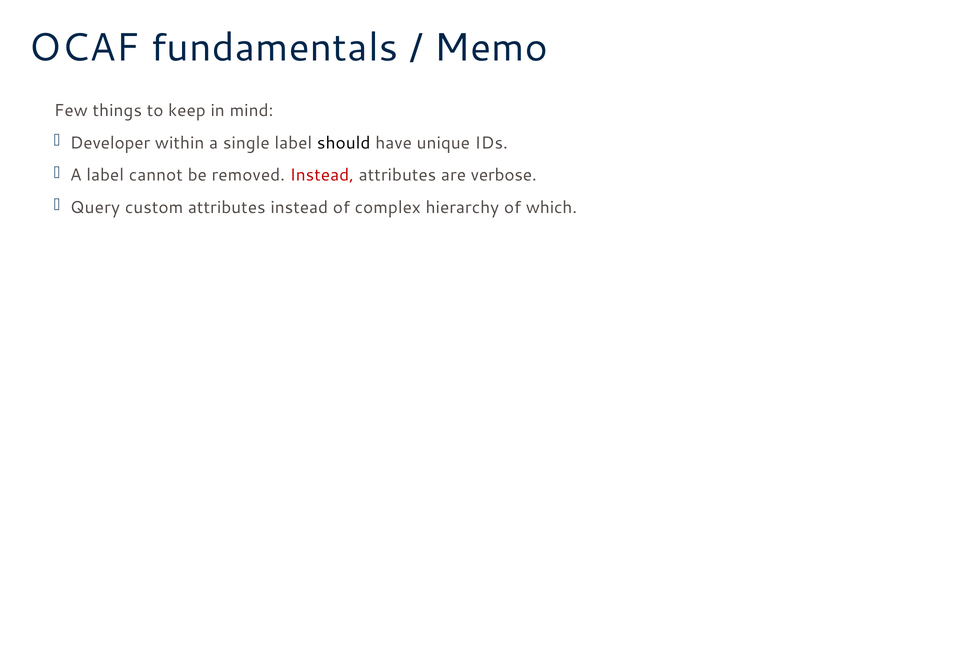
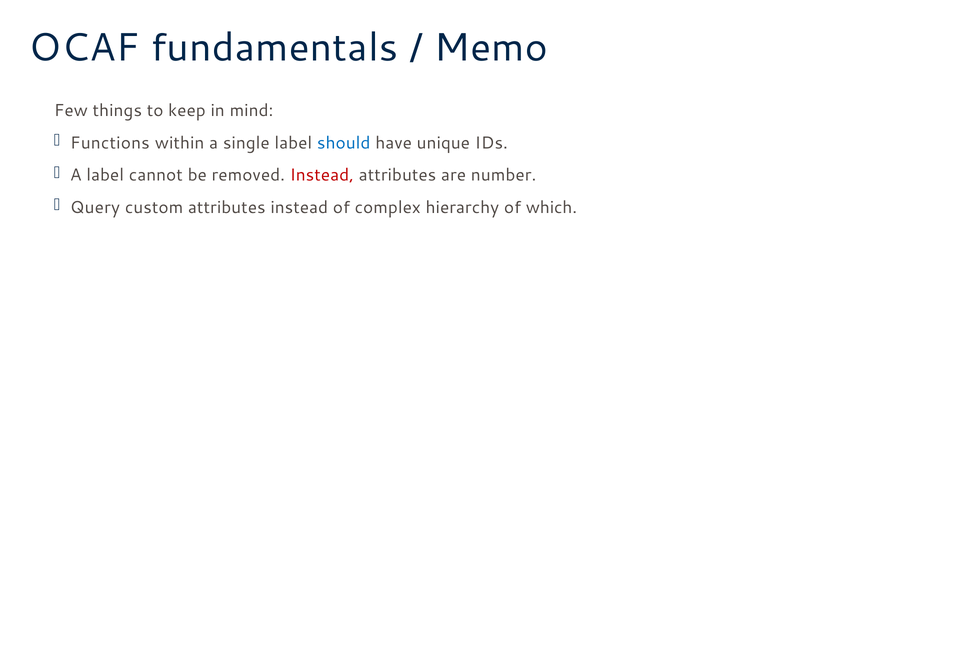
Developer: Developer -> Functions (110, 143)
should colour: black -> blue (344, 143)
verbose: verbose -> number (504, 175)
